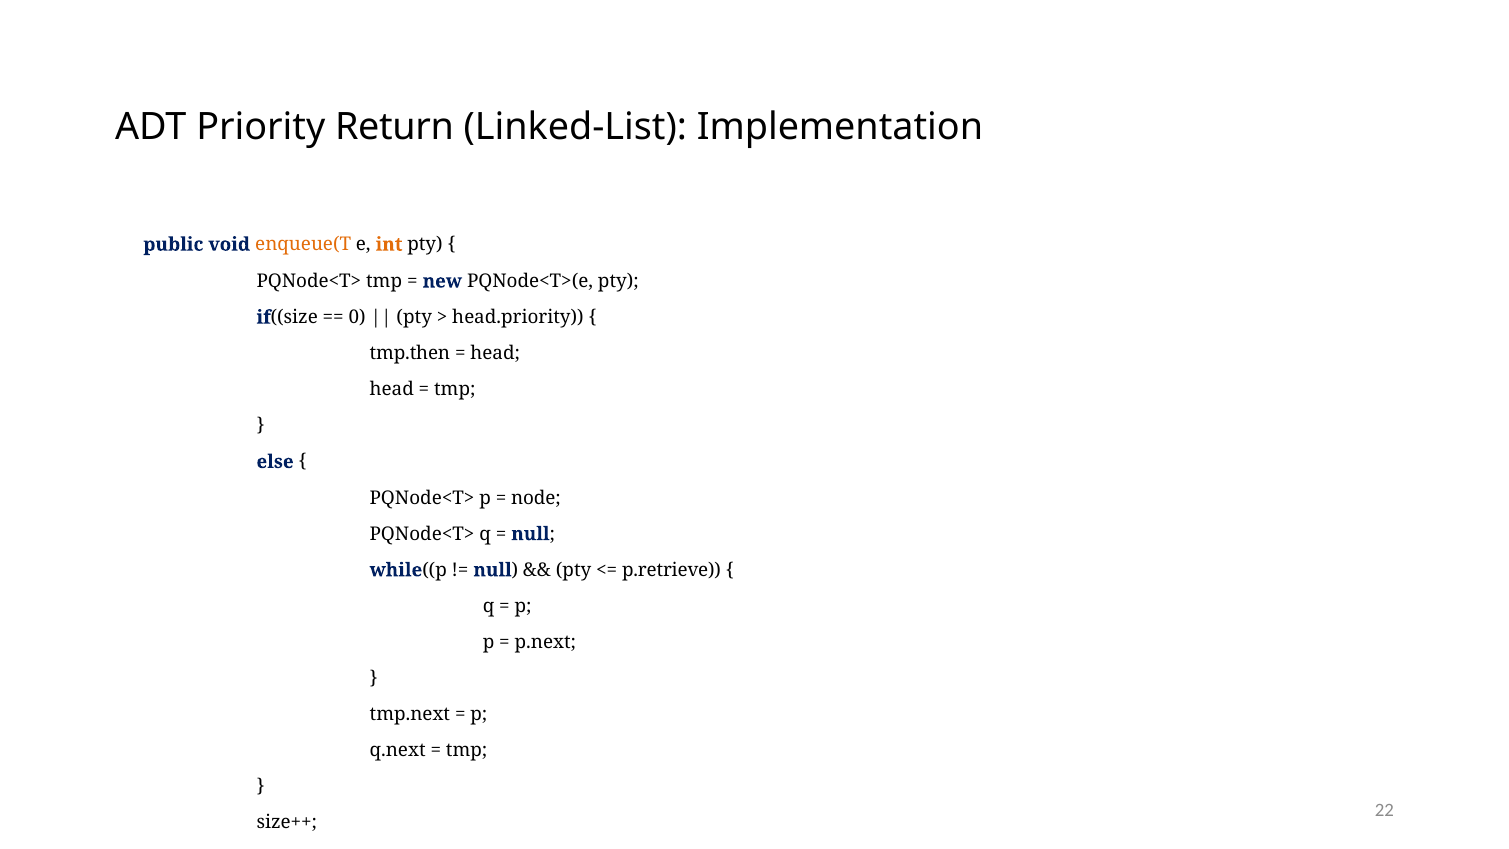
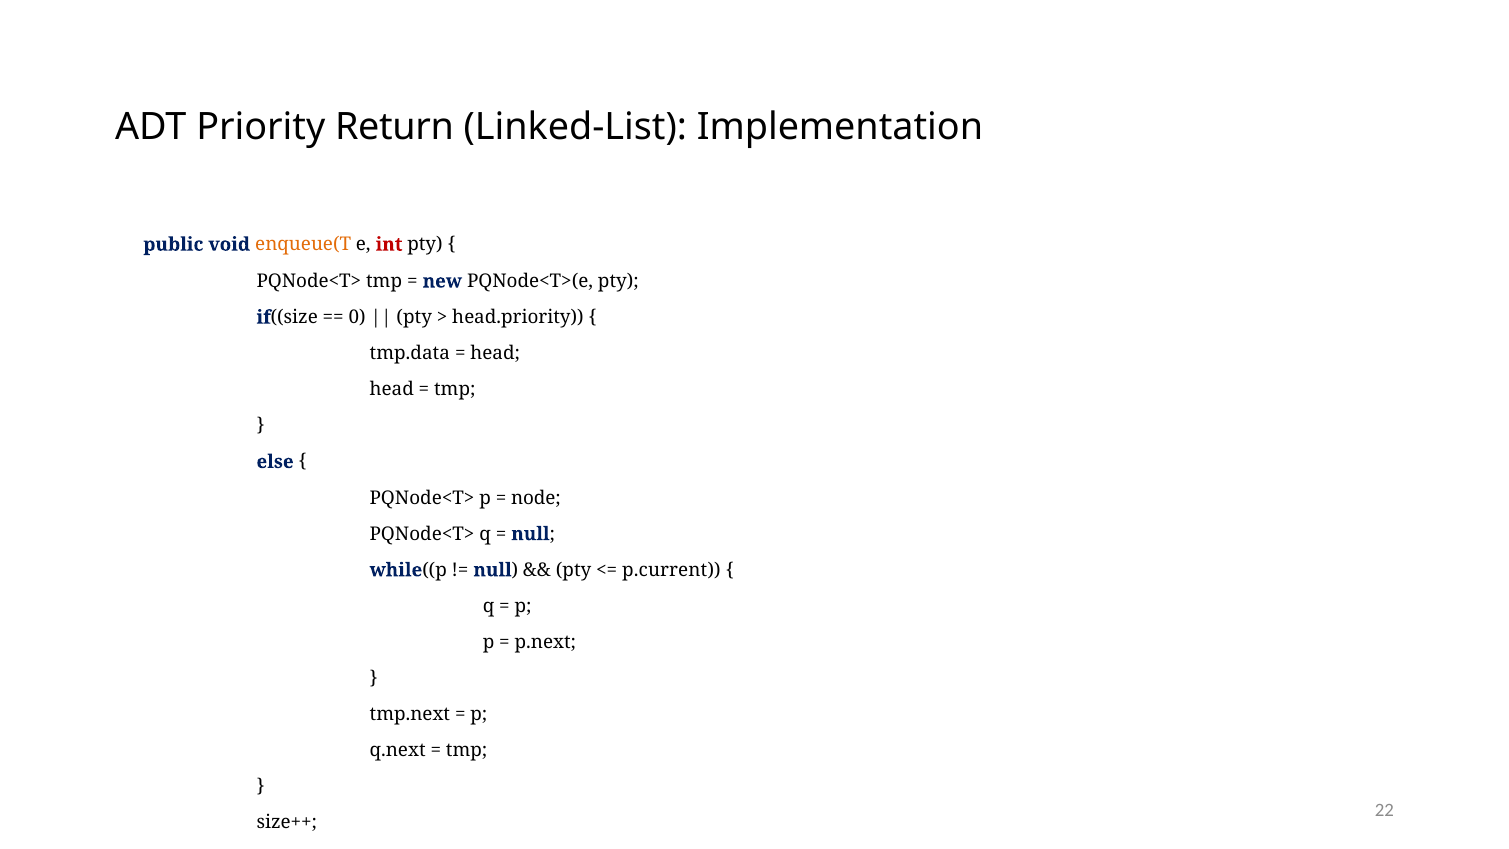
int colour: orange -> red (389, 244)
tmp.then: tmp.then -> tmp.data (410, 353)
p.retrieve: p.retrieve -> p.current (671, 570)
